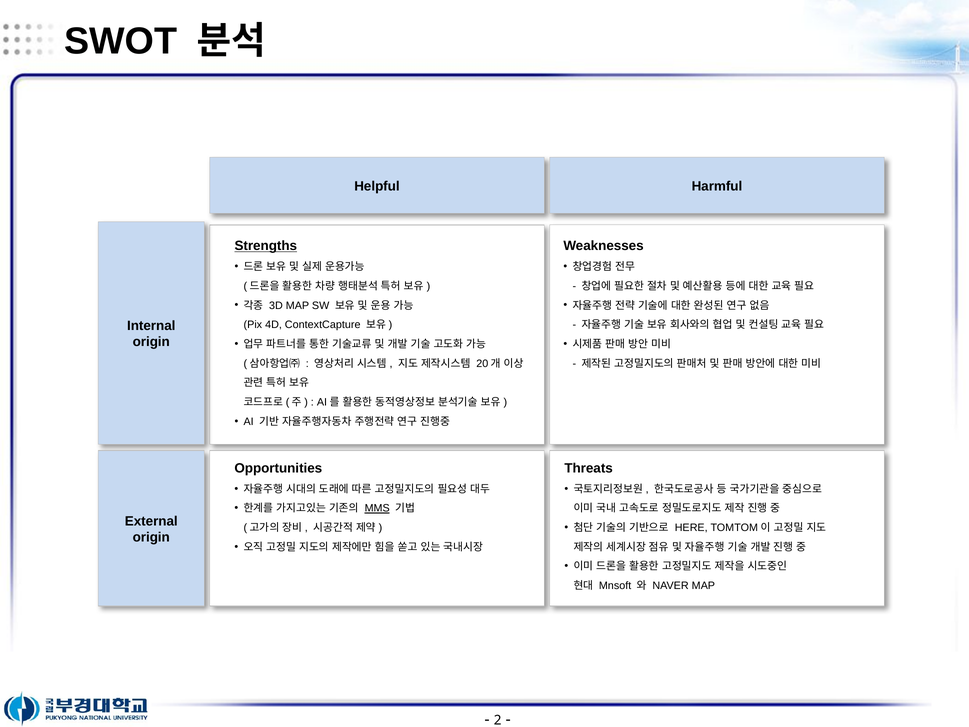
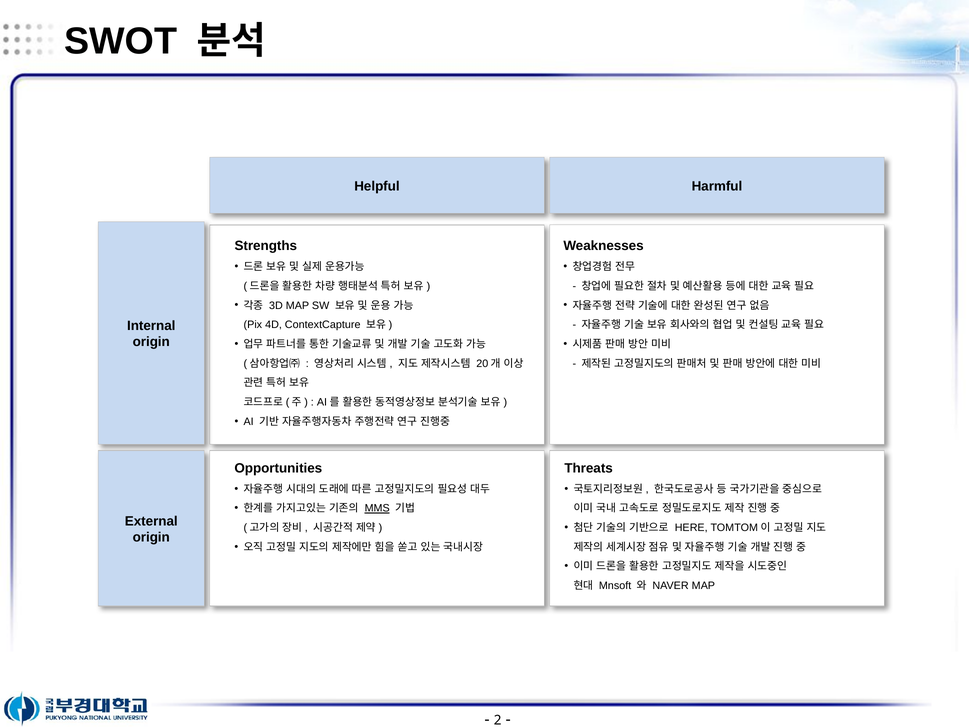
Strengths underline: present -> none (266, 246)
